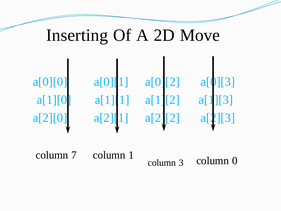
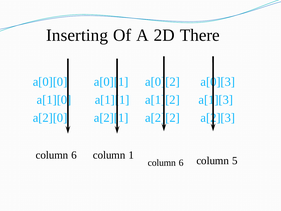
Move: Move -> There (200, 35)
7: 7 -> 6 (74, 155)
3: 3 -> 6 (181, 163)
0: 0 -> 5 (235, 160)
